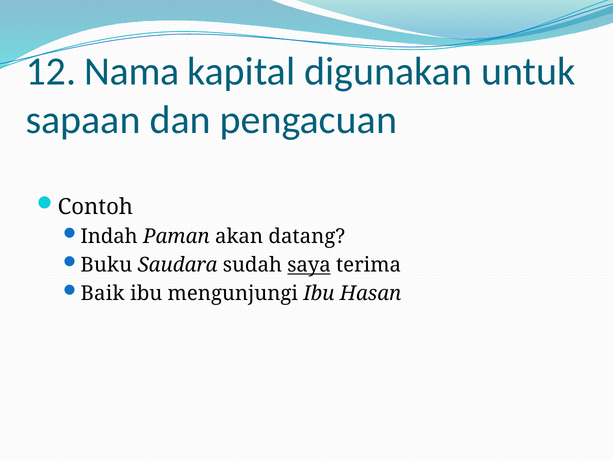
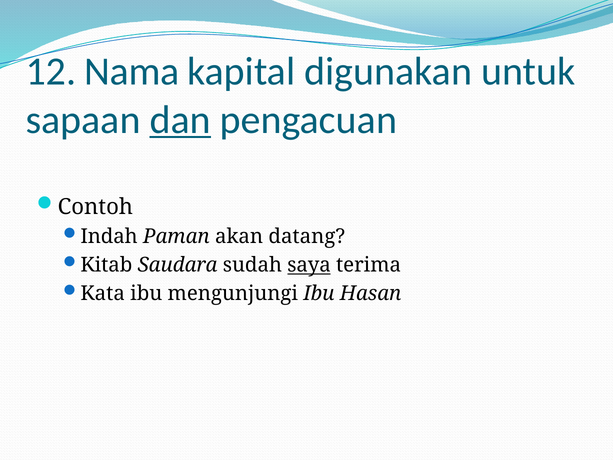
dan underline: none -> present (180, 120)
Buku: Buku -> Kitab (106, 265)
Baik: Baik -> Kata (103, 294)
